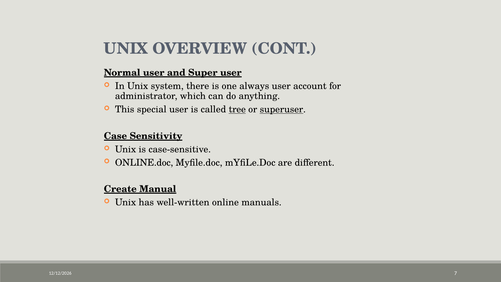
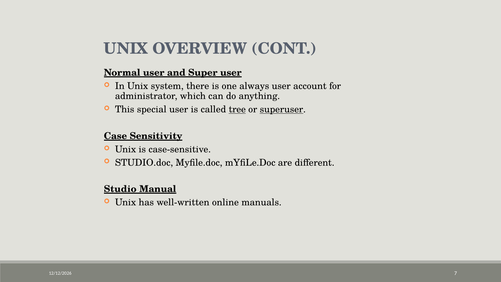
ONLINE.doc: ONLINE.doc -> STUDIO.doc (144, 162)
Create: Create -> Studio (120, 189)
